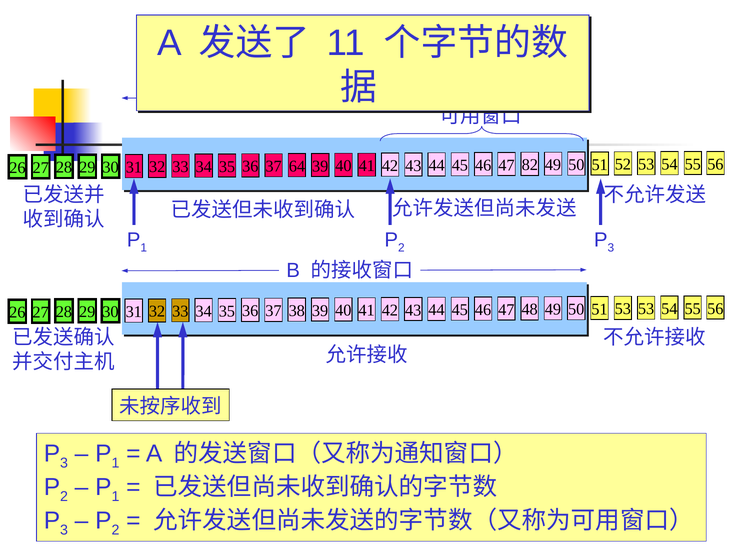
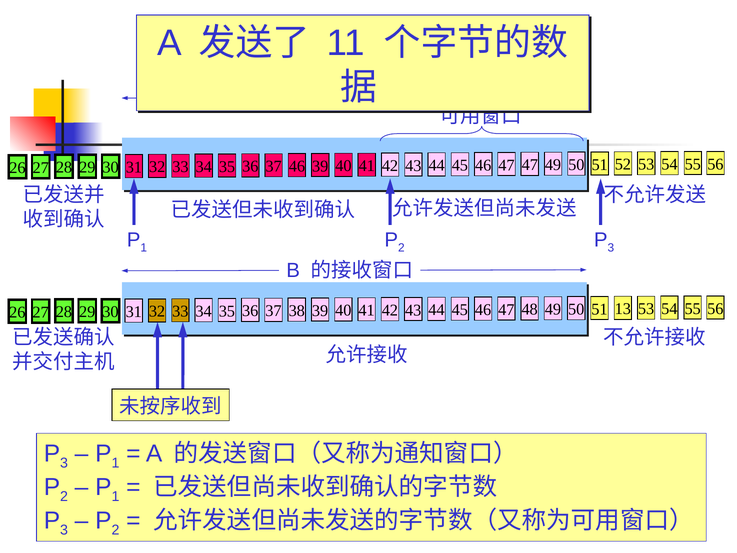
37 64: 64 -> 46 (297, 166)
47 82: 82 -> 47 (530, 165)
51 53: 53 -> 13 (623, 309)
